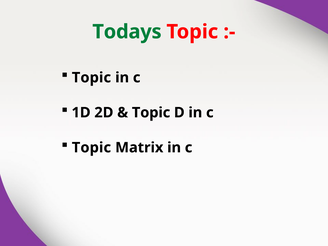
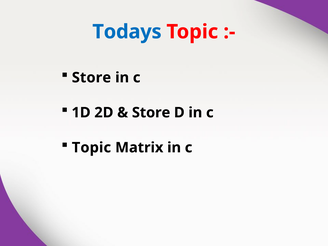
Todays colour: green -> blue (127, 32)
Topic: Topic -> Store (91, 78)
Topic: Topic -> Store (151, 113)
